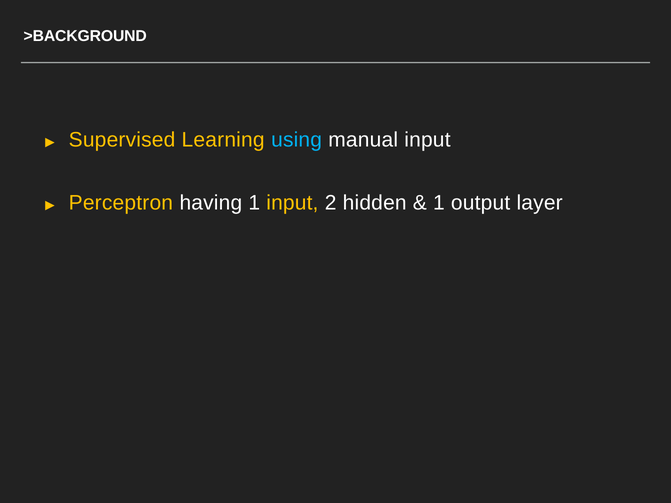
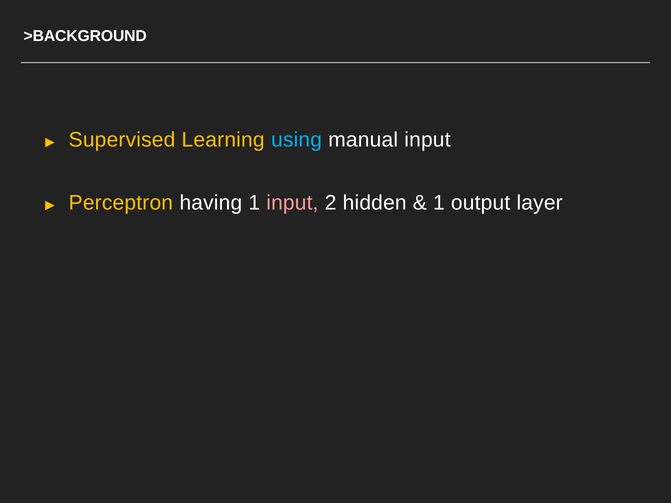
input colour: yellow -> pink (292, 203)
